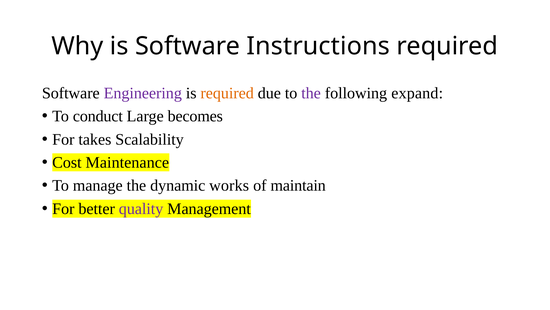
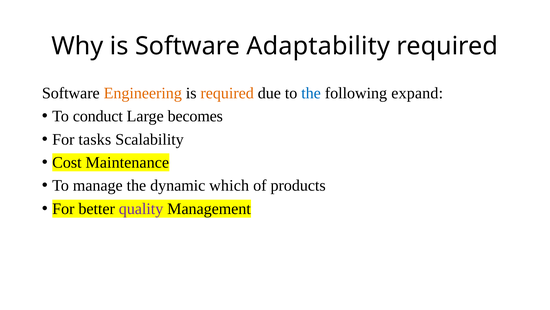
Instructions: Instructions -> Adaptability (318, 46)
Engineering colour: purple -> orange (143, 93)
the colour: purple -> blue (311, 93)
takes: takes -> tasks (95, 139)
works: works -> which (229, 185)
maintain: maintain -> products (298, 185)
